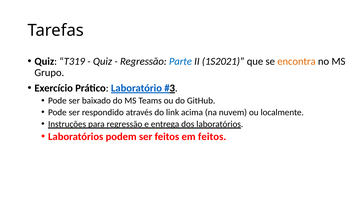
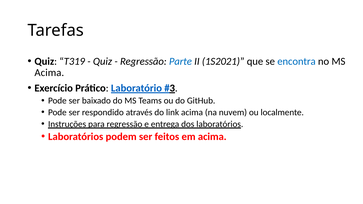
encontra colour: orange -> blue (296, 61)
Grupo: Grupo -> Acima (49, 73)
em feitos: feitos -> acima (212, 137)
